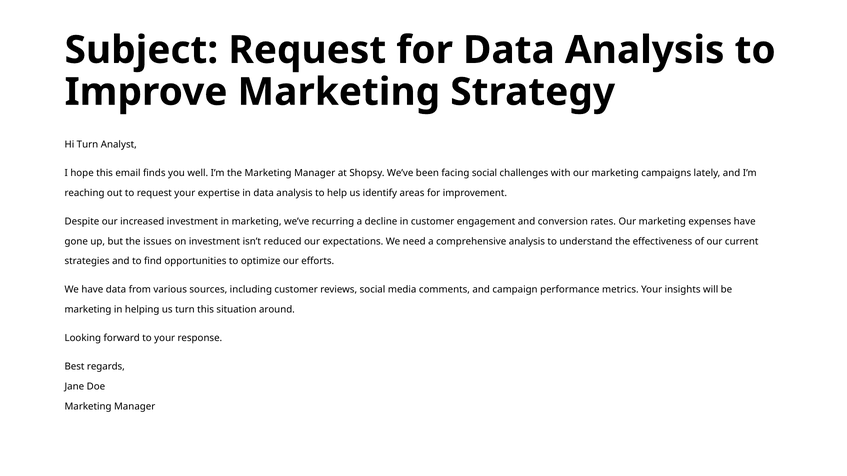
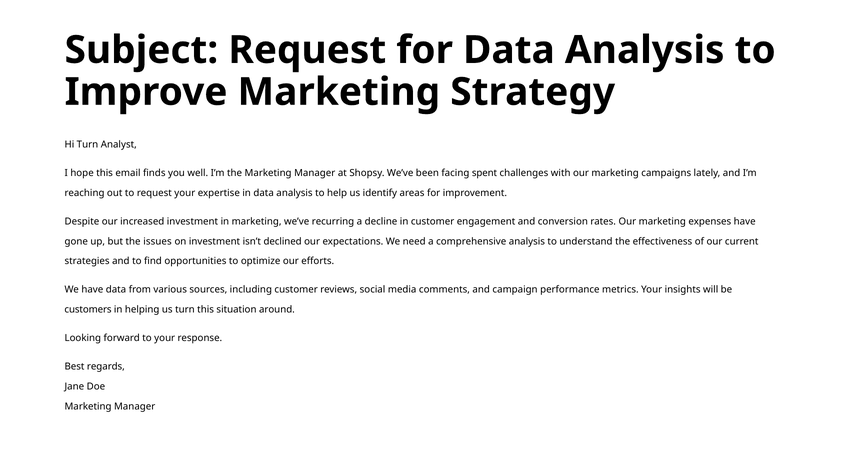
facing social: social -> spent (485, 173)
reduced: reduced -> declined (283, 242)
marketing: marketing -> customers (88, 310)
